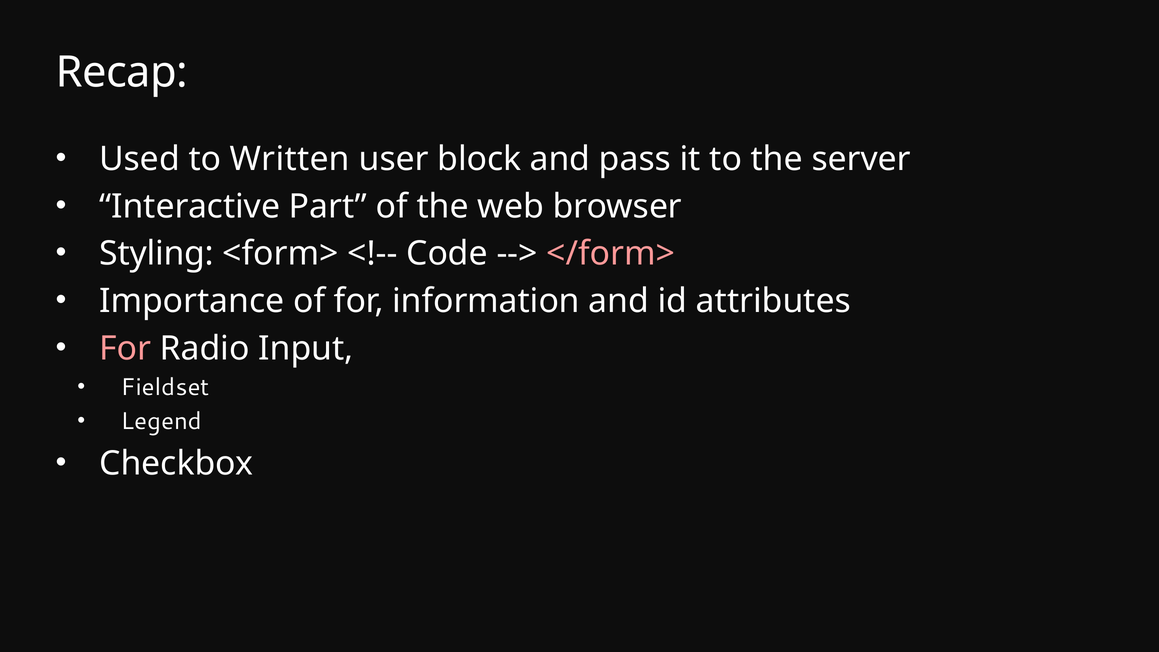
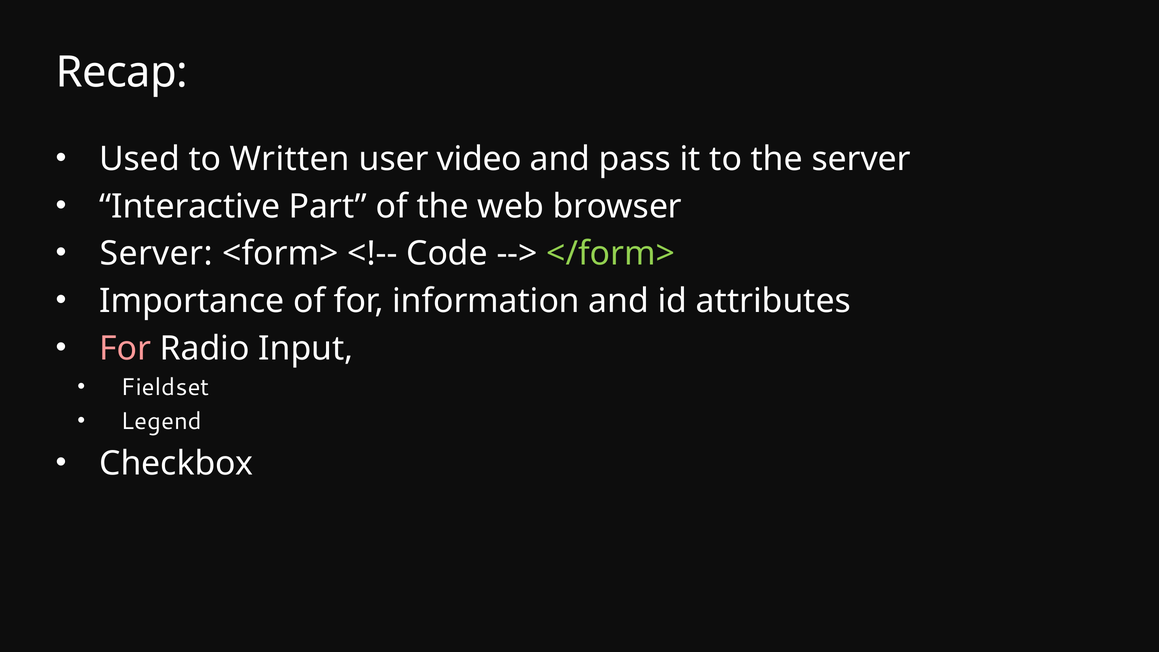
block: block -> video (479, 159)
Styling: Styling -> Server (156, 254)
</form> colour: pink -> light green (611, 254)
